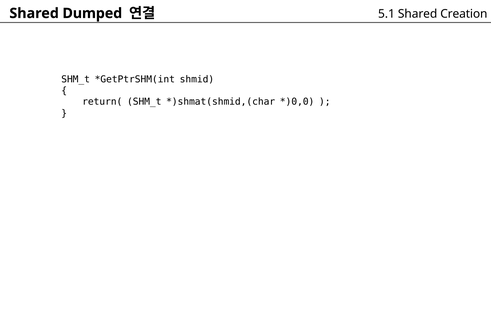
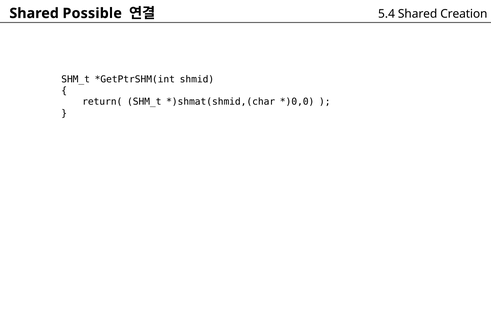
Dumped: Dumped -> Possible (92, 13)
5.1: 5.1 -> 5.4 (387, 14)
